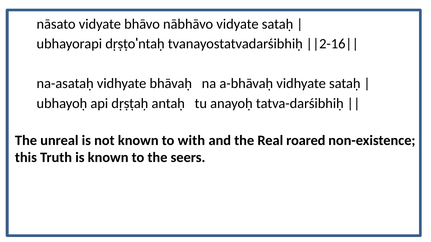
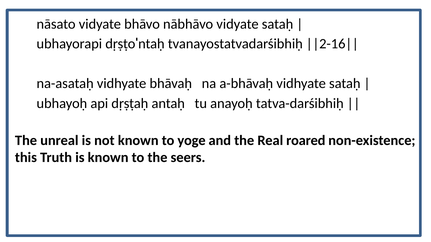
with: with -> yoge (192, 141)
